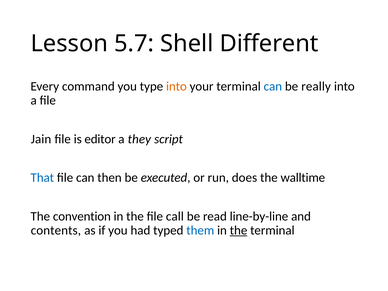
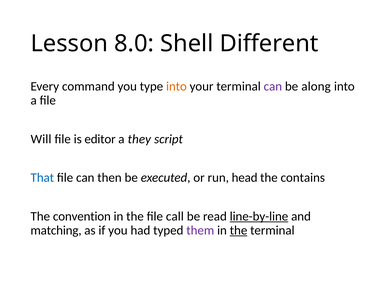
5.7: 5.7 -> 8.0 (134, 43)
can colour: blue -> purple (273, 86)
really: really -> along (316, 86)
Jain: Jain -> Will (41, 139)
does: does -> head (245, 178)
walltime: walltime -> contains (303, 178)
line-by-line underline: none -> present (259, 216)
contents: contents -> matching (56, 230)
them colour: blue -> purple (200, 230)
